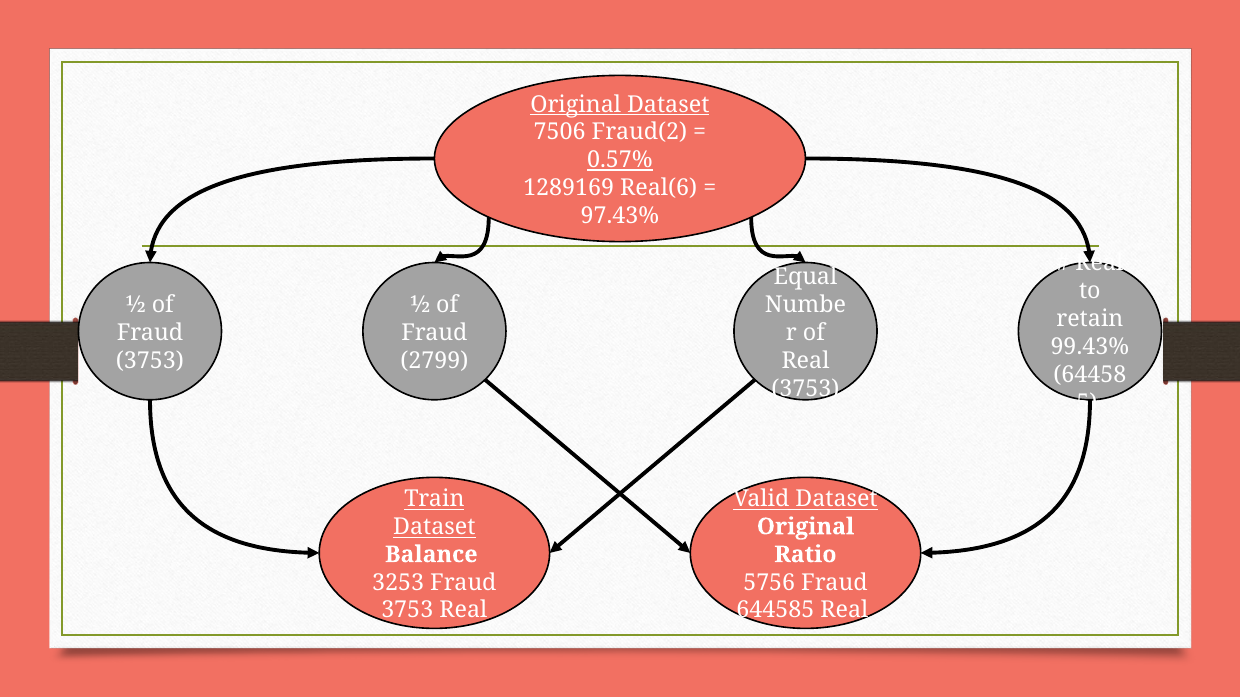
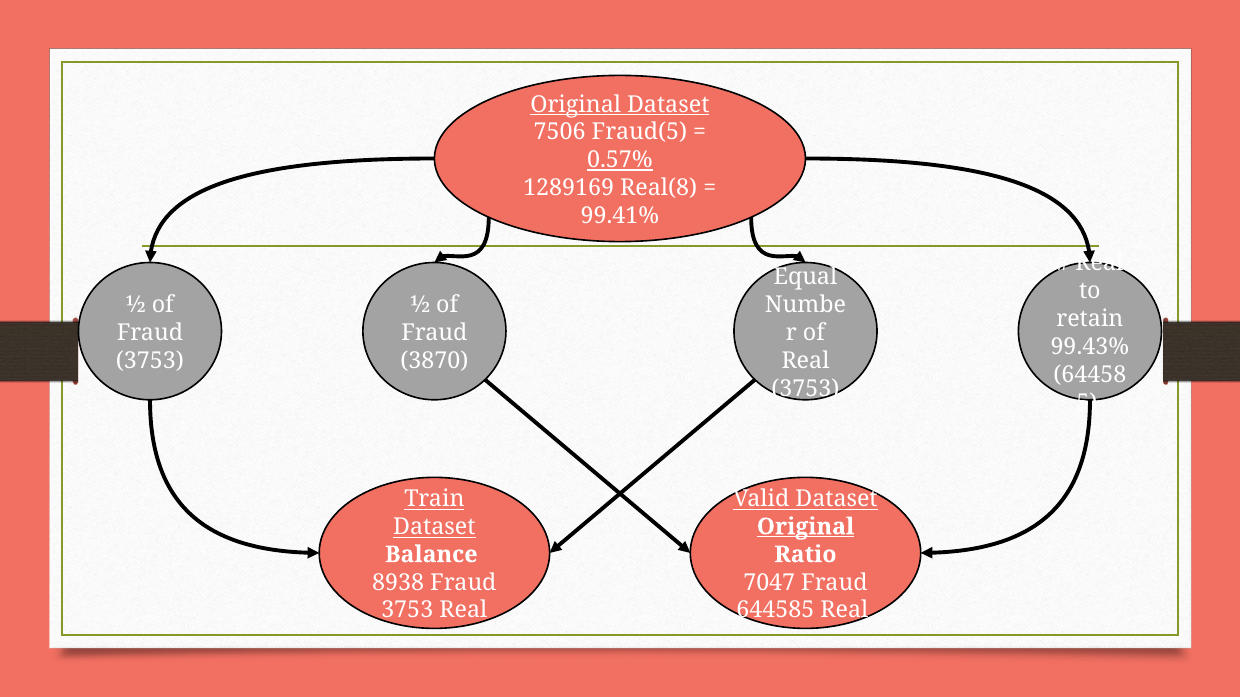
Fraud(2: Fraud(2 -> Fraud(5 (639, 132)
Real(6: Real(6 -> Real(8 (659, 188)
97.43%: 97.43% -> 99.41% (620, 216)
2799: 2799 -> 3870 (434, 361)
Original underline: none -> present (805, 527)
3253: 3253 -> 8938 (398, 583)
5756: 5756 -> 7047 (769, 583)
